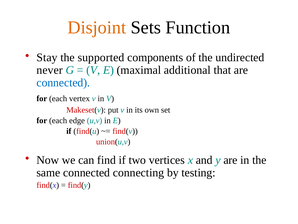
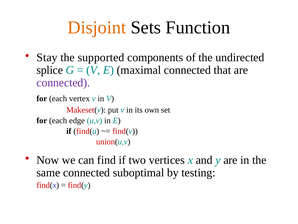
never: never -> splice (50, 70)
maximal additional: additional -> connected (187, 70)
connected colour: blue -> purple (63, 82)
connecting: connecting -> suboptimal (139, 172)
